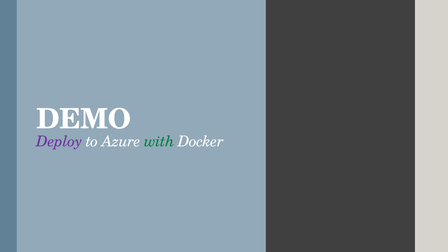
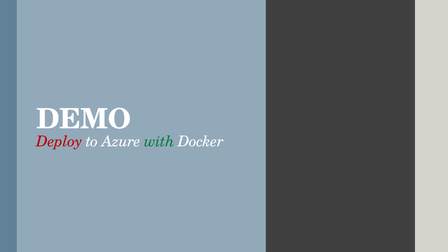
Deploy colour: purple -> red (59, 142)
